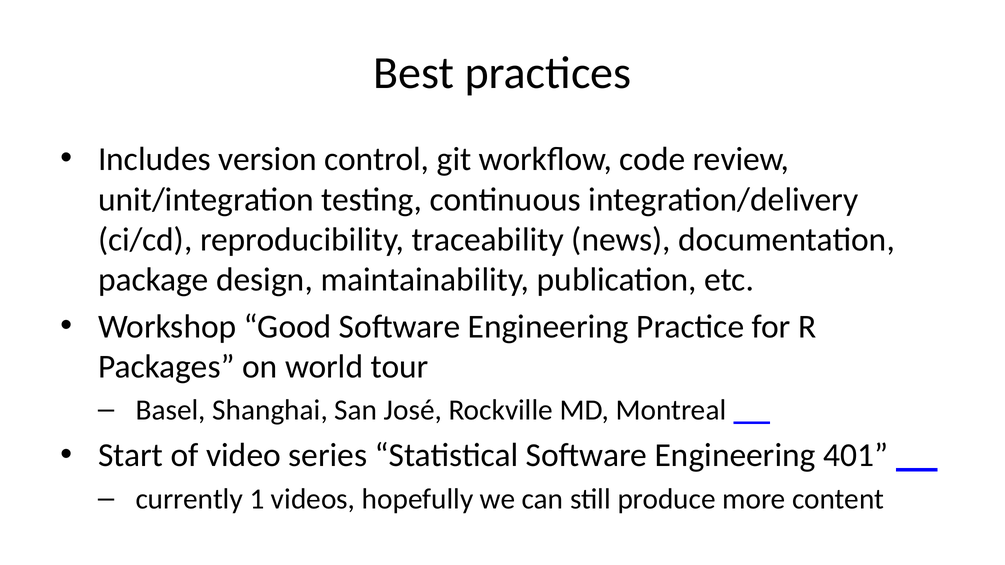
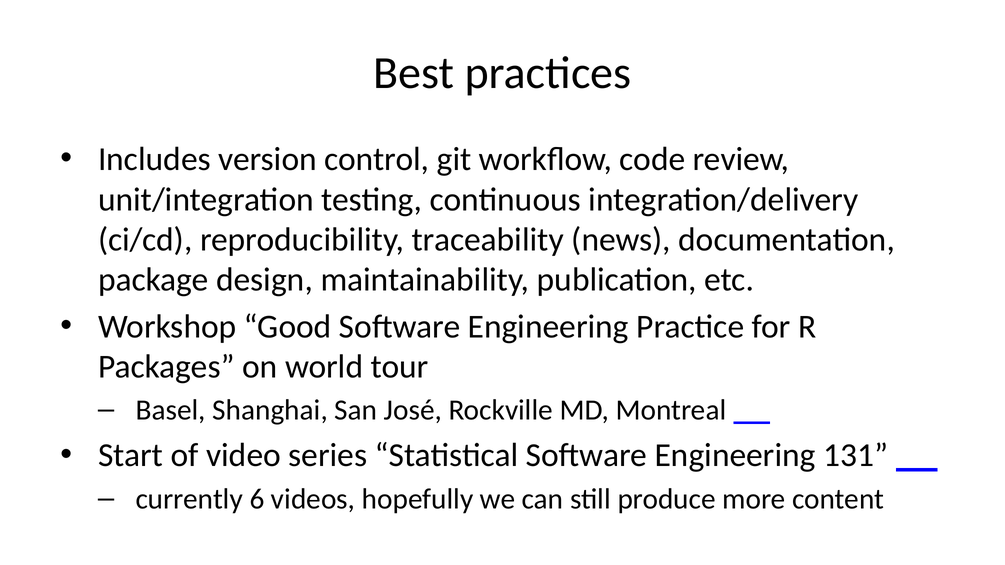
401: 401 -> 131 (856, 456)
1: 1 -> 6 (257, 500)
